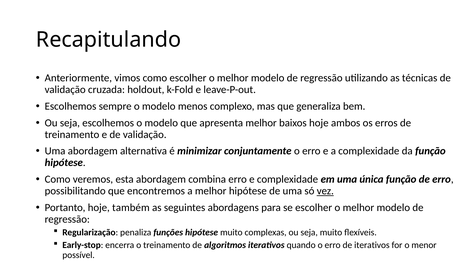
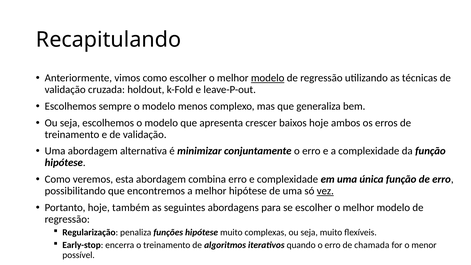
modelo underline: none -> present (268, 78)
apresenta melhor: melhor -> crescer (261, 123)
de iterativos: iterativos -> chamada (372, 245)
